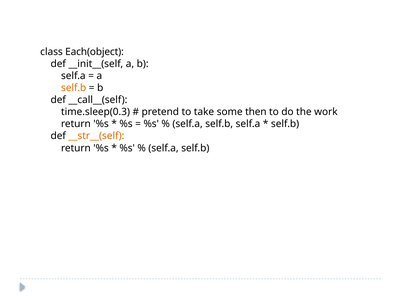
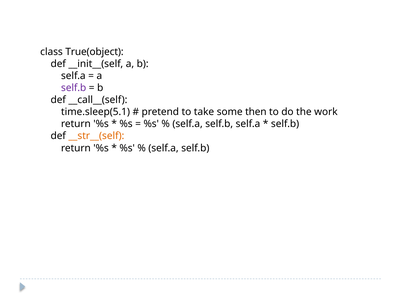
Each(object: Each(object -> True(object (94, 52)
self.b colour: orange -> purple (74, 88)
time.sleep(0.3: time.sleep(0.3 -> time.sleep(5.1 (96, 112)
